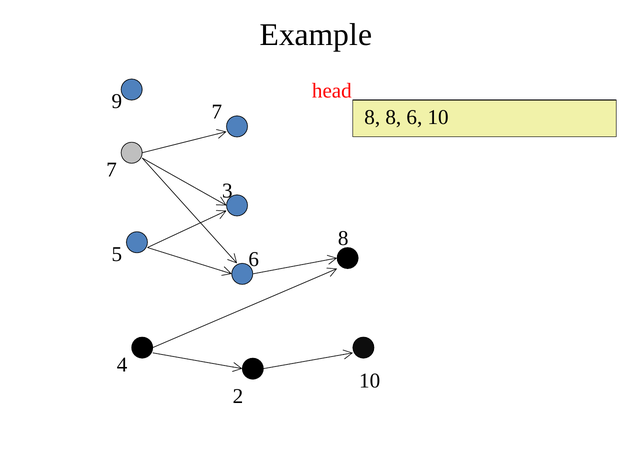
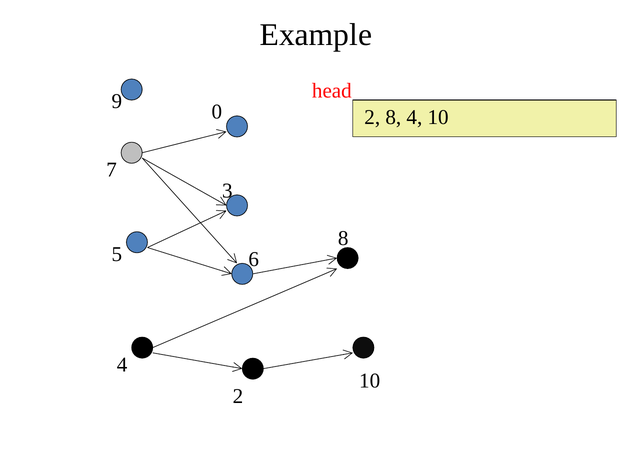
9 7: 7 -> 0 (217, 112)
8: 8 -> 2 (372, 117)
8 6: 6 -> 4 (414, 117)
